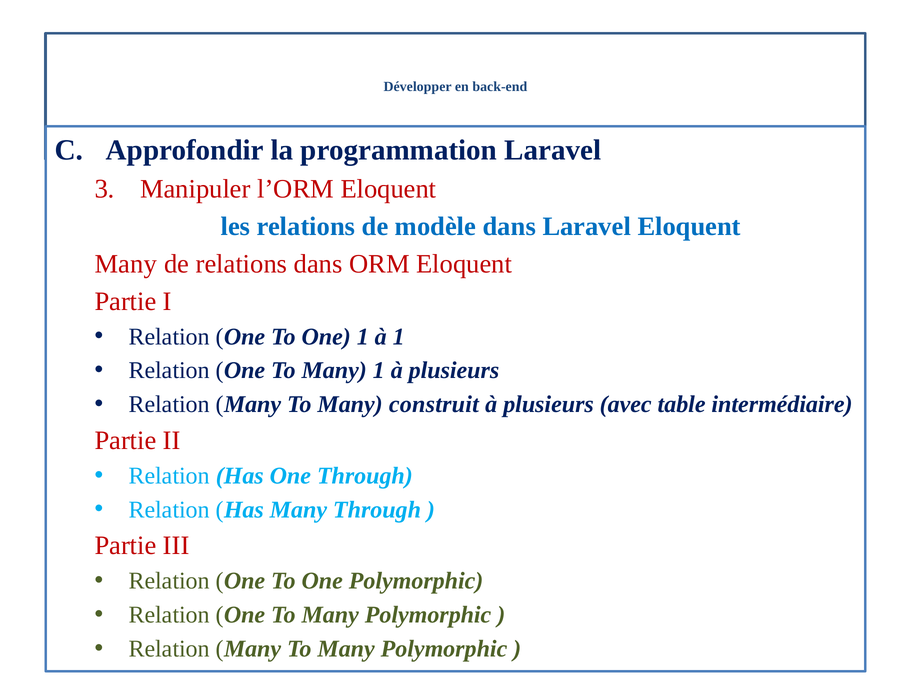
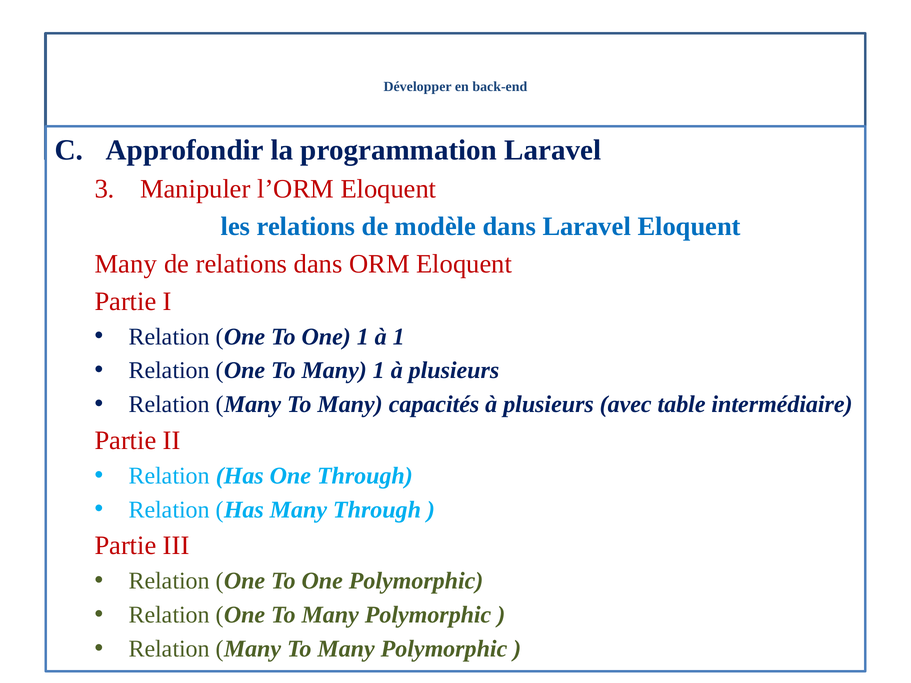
construit: construit -> capacités (434, 405)
